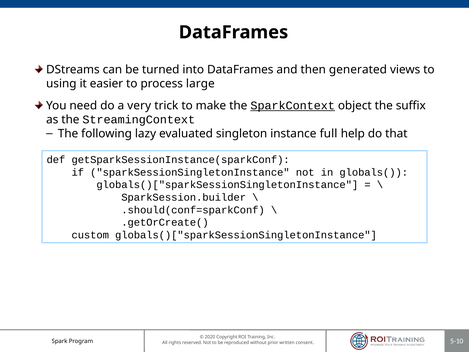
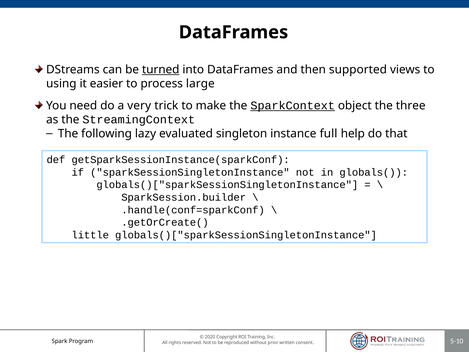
turned underline: none -> present (161, 70)
generated: generated -> supported (358, 70)
suffix: suffix -> three (411, 105)
.should(conf=sparkConf: .should(conf=sparkConf -> .handle(conf=sparkConf (193, 210)
custom: custom -> little (90, 235)
